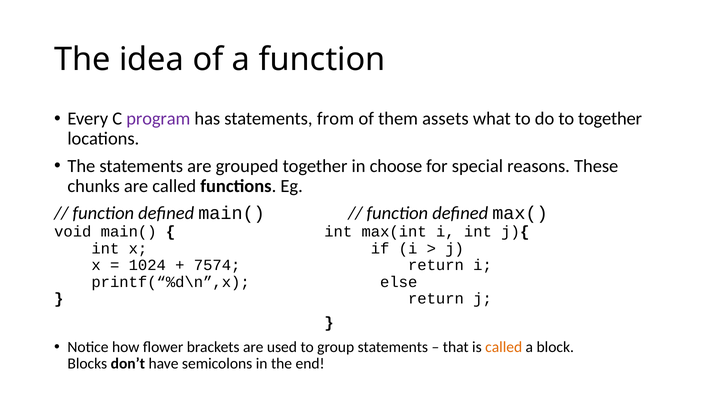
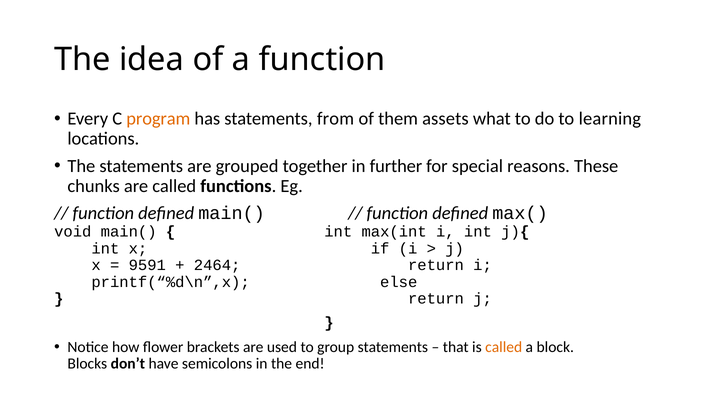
program colour: purple -> orange (158, 119)
to together: together -> learning (610, 119)
choose: choose -> further (396, 166)
1024: 1024 -> 9591 (147, 265)
7574: 7574 -> 2464 (217, 265)
